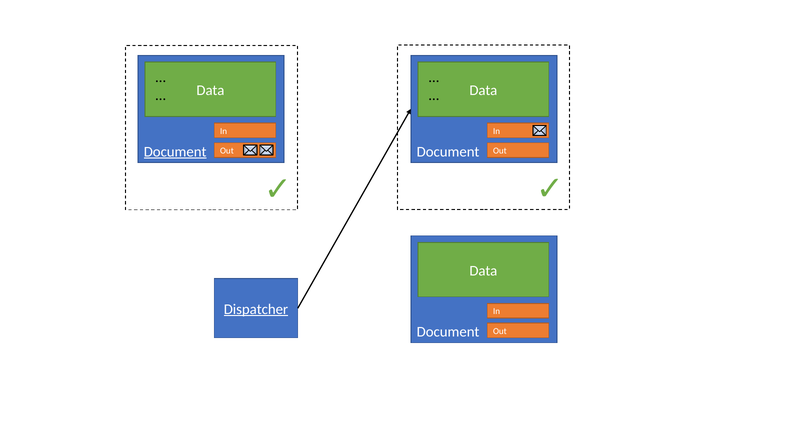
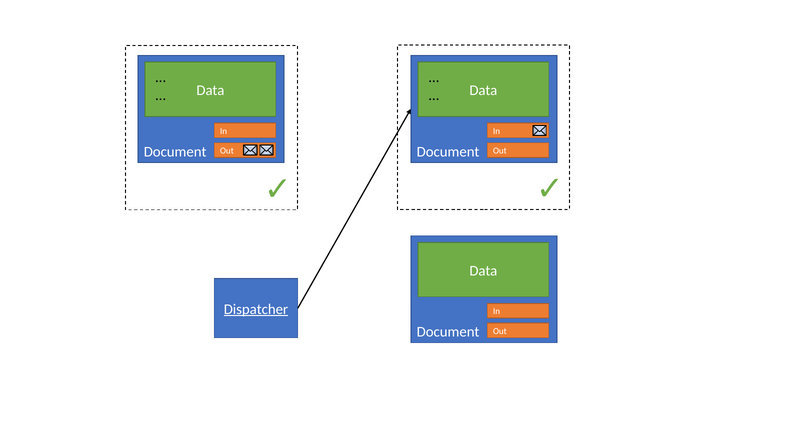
Document underline: present -> none (175, 152)
